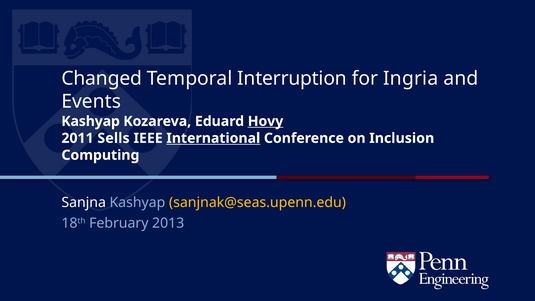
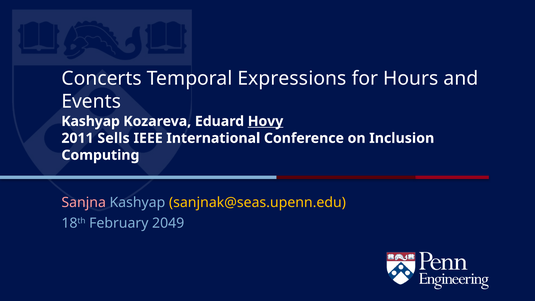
Changed: Changed -> Concerts (102, 78)
Interruption: Interruption -> Expressions (292, 78)
Ingria: Ingria -> Hours (411, 78)
International underline: present -> none (213, 138)
Sanjna colour: white -> pink (84, 203)
2013: 2013 -> 2049 (168, 223)
